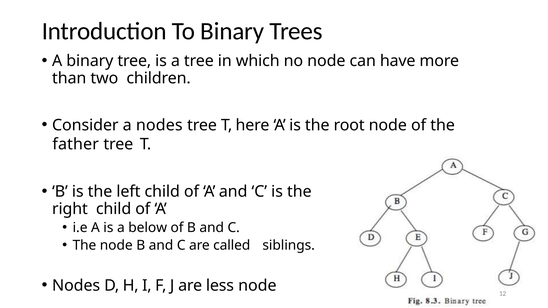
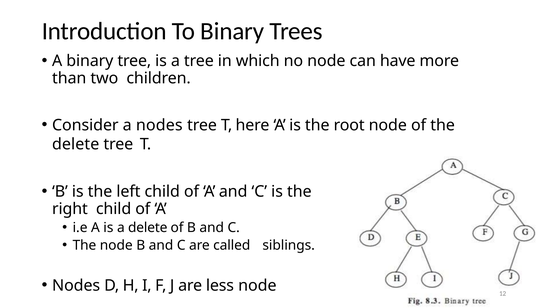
father: father -> delete (76, 144)
a below: below -> delete (148, 228)
